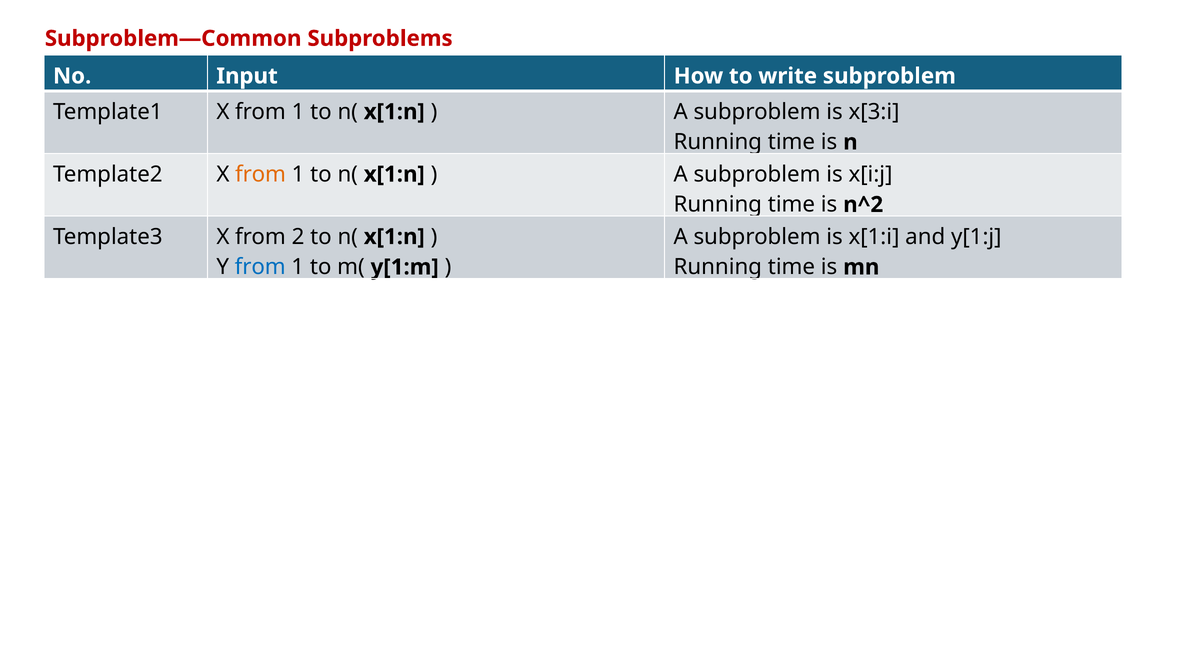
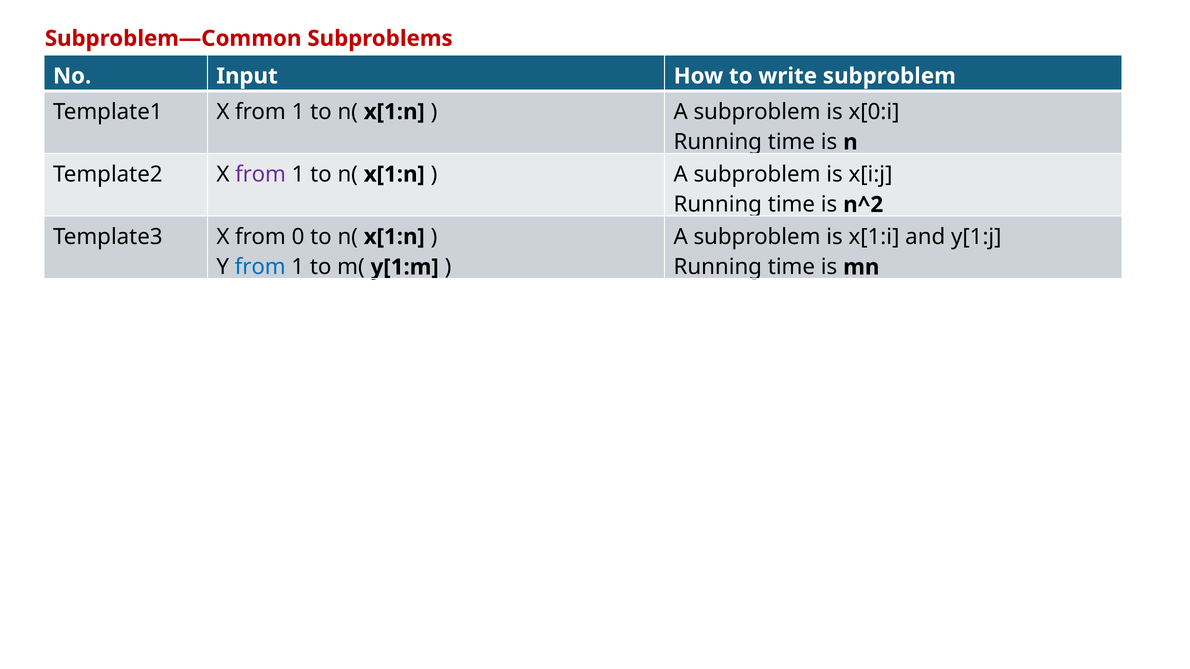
x[3:i: x[3:i -> x[0:i (874, 112)
from colour: orange -> purple (261, 174)
2: 2 -> 0 (298, 237)
